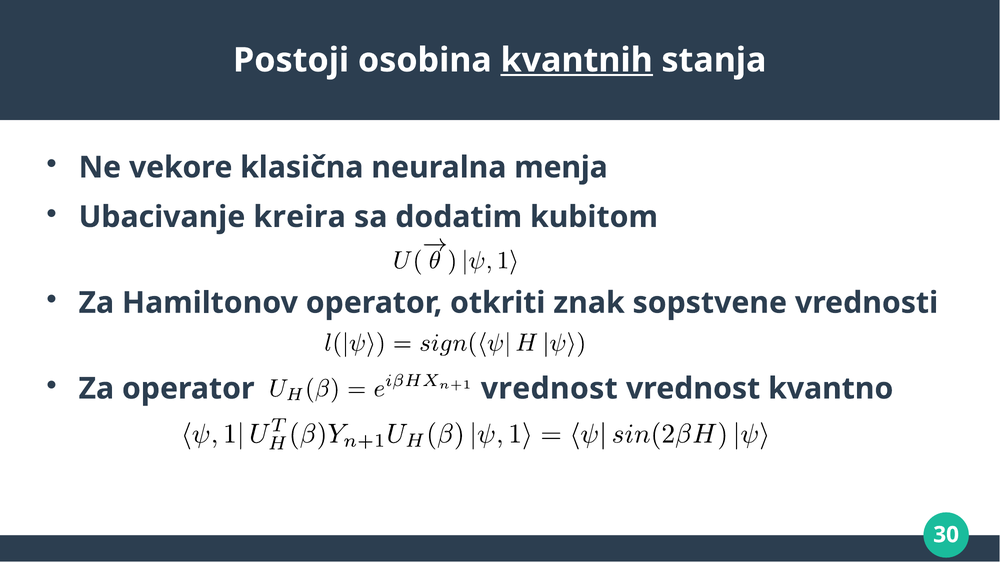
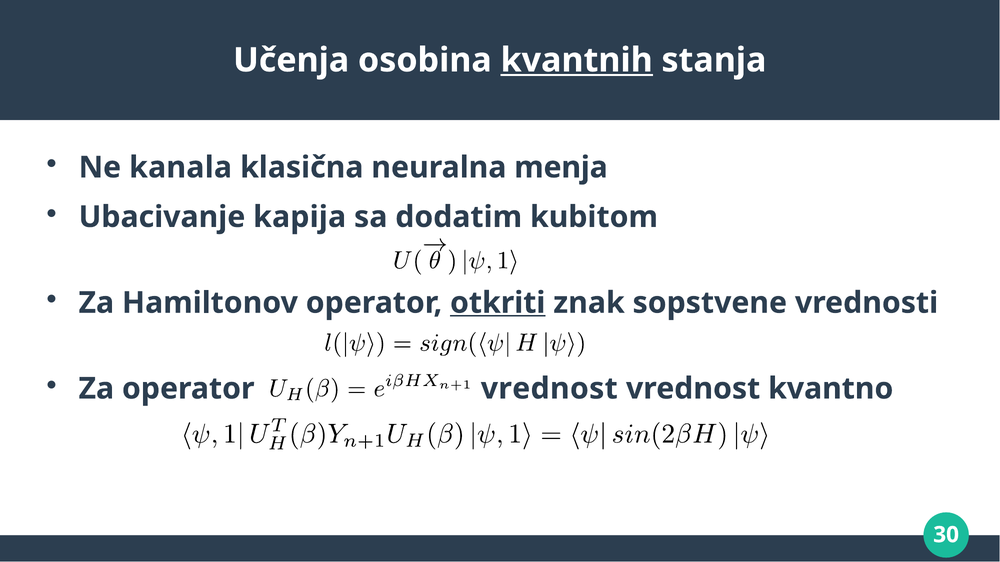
Postoji: Postoji -> Učenja (291, 60)
vekore: vekore -> kanala (181, 168)
kreira: kreira -> kapija (300, 217)
otkriti underline: none -> present (498, 303)
